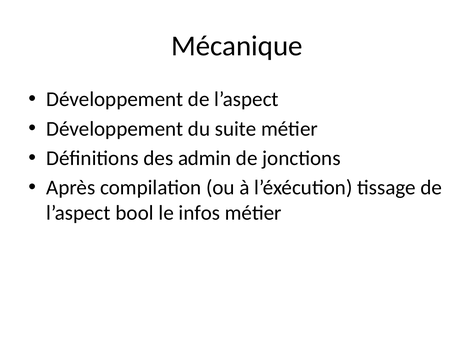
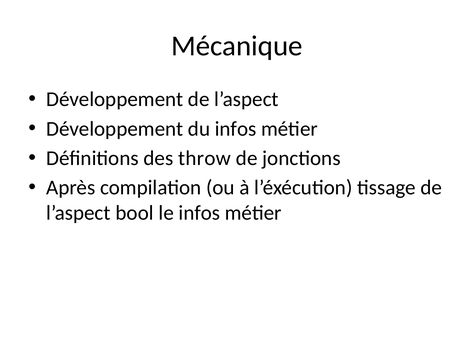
du suite: suite -> infos (236, 129)
admin: admin -> throw (205, 158)
